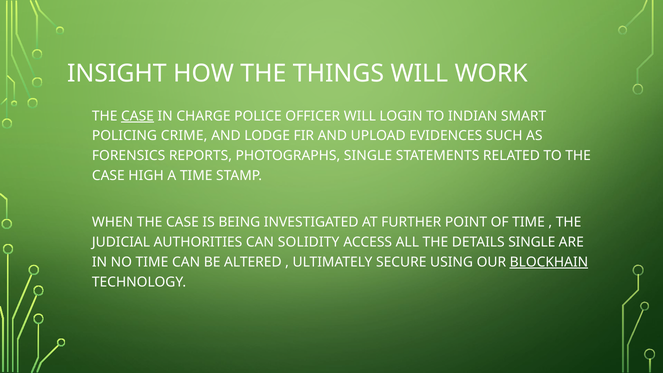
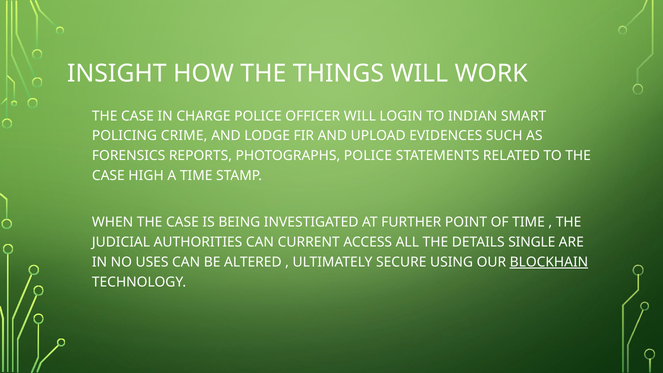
CASE underline: present -> none (137, 116)
PHOTOGRAPHS SINGLE: SINGLE -> POLICE (368, 156)
SOLIDITY: SOLIDITY -> CURRENT (309, 242)
NO TIME: TIME -> USES (152, 262)
